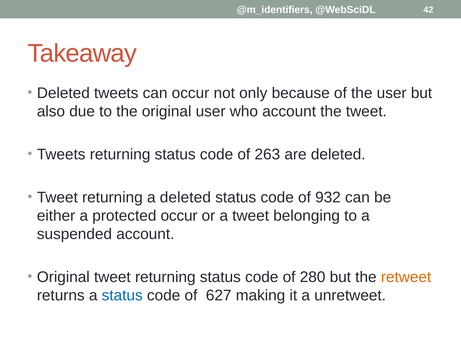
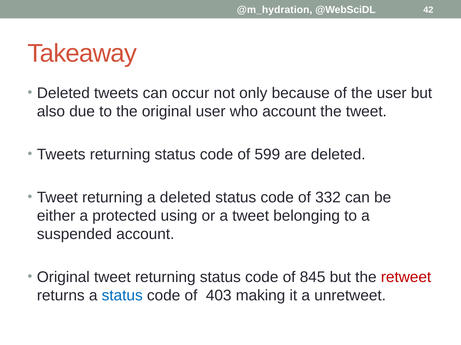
@m_identifiers: @m_identifiers -> @m_hydration (275, 10)
263: 263 -> 599 (267, 155)
932: 932 -> 332 (328, 198)
protected occur: occur -> using (179, 216)
280: 280 -> 845 (313, 278)
retweet colour: orange -> red (406, 278)
627: 627 -> 403 (219, 296)
